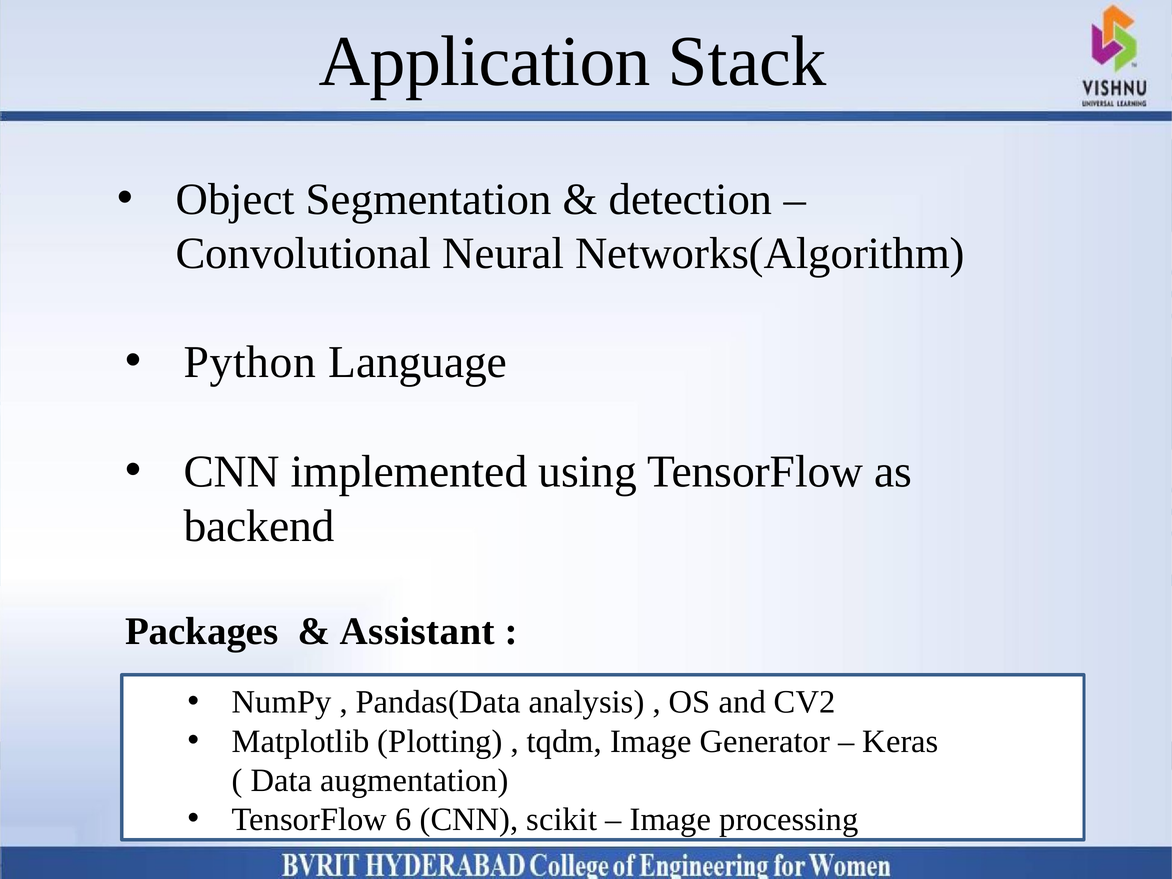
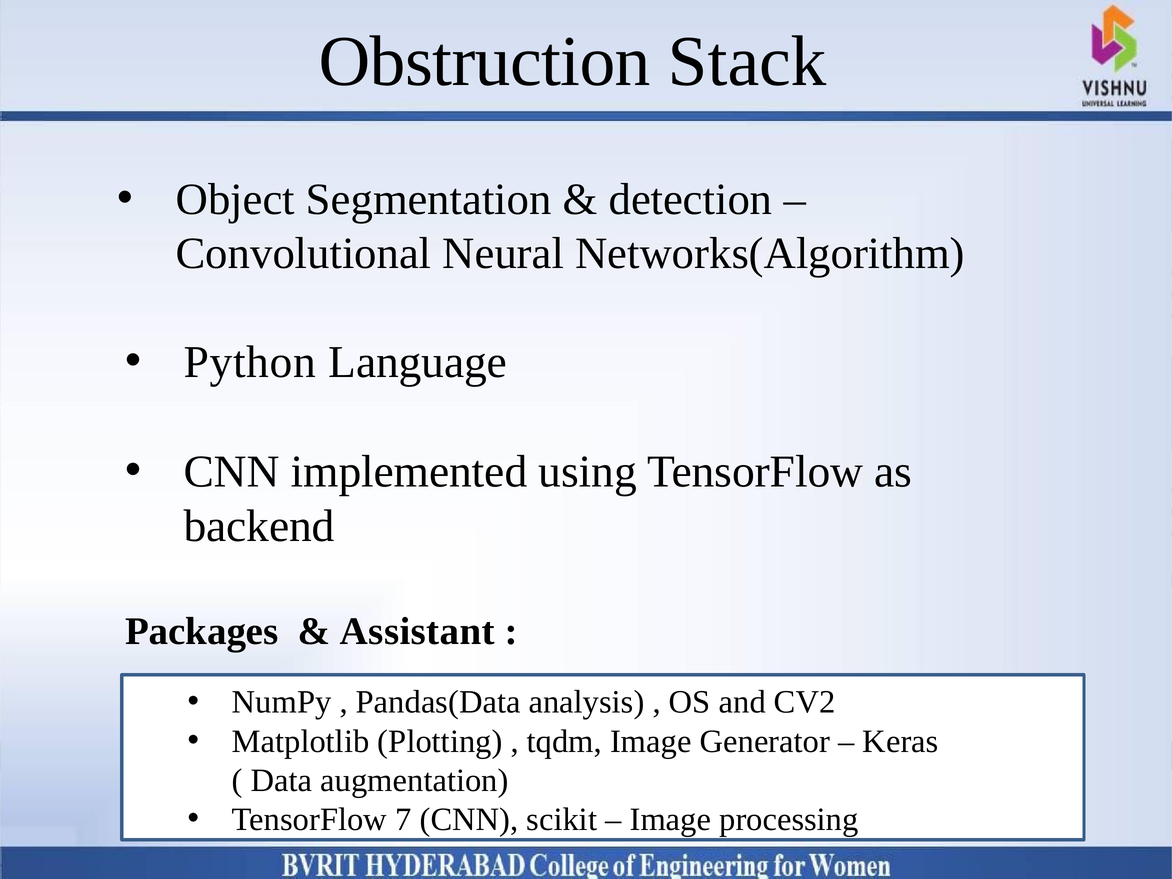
Application: Application -> Obstruction (485, 62)
6: 6 -> 7 (403, 819)
